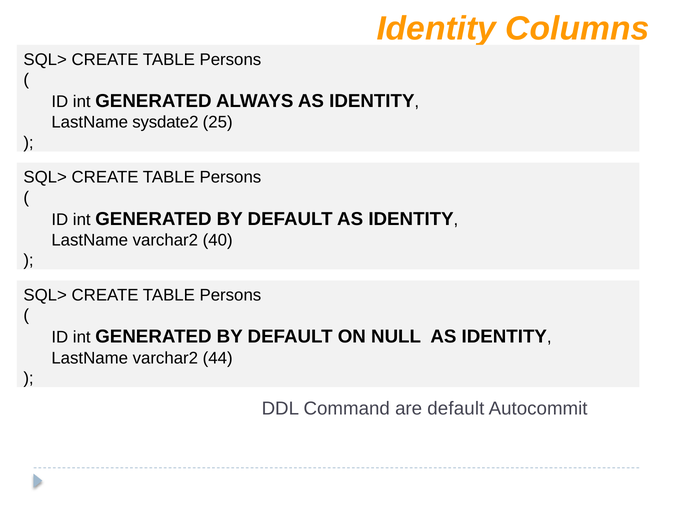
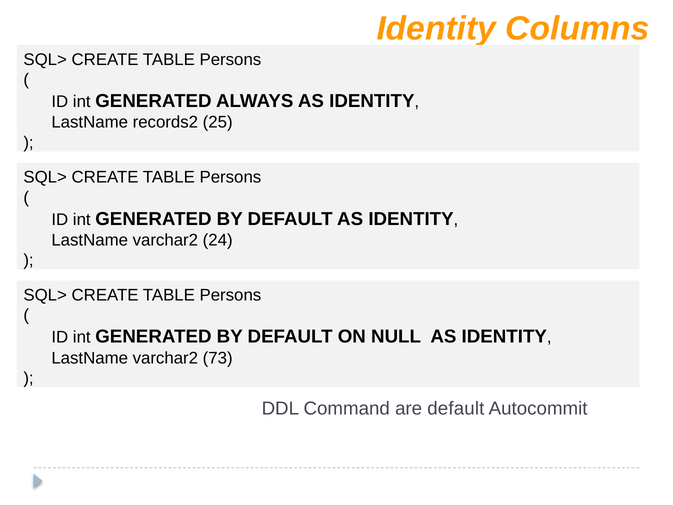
sysdate2: sysdate2 -> records2 (165, 122)
40: 40 -> 24 (218, 240)
44: 44 -> 73 (218, 358)
